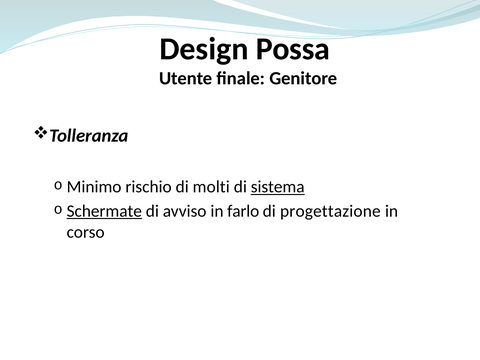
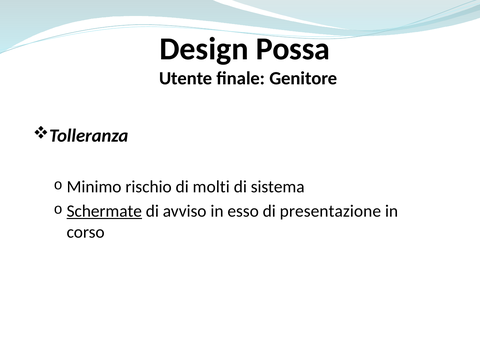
sistema underline: present -> none (278, 187)
farlo: farlo -> esso (243, 211)
progettazione: progettazione -> presentazione (330, 211)
